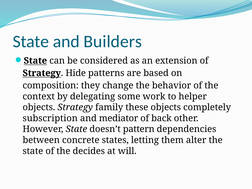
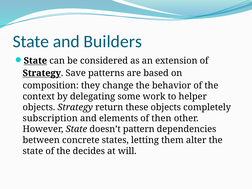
Hide: Hide -> Save (76, 73)
family: family -> return (109, 107)
mediator: mediator -> elements (119, 118)
back: back -> then (161, 118)
